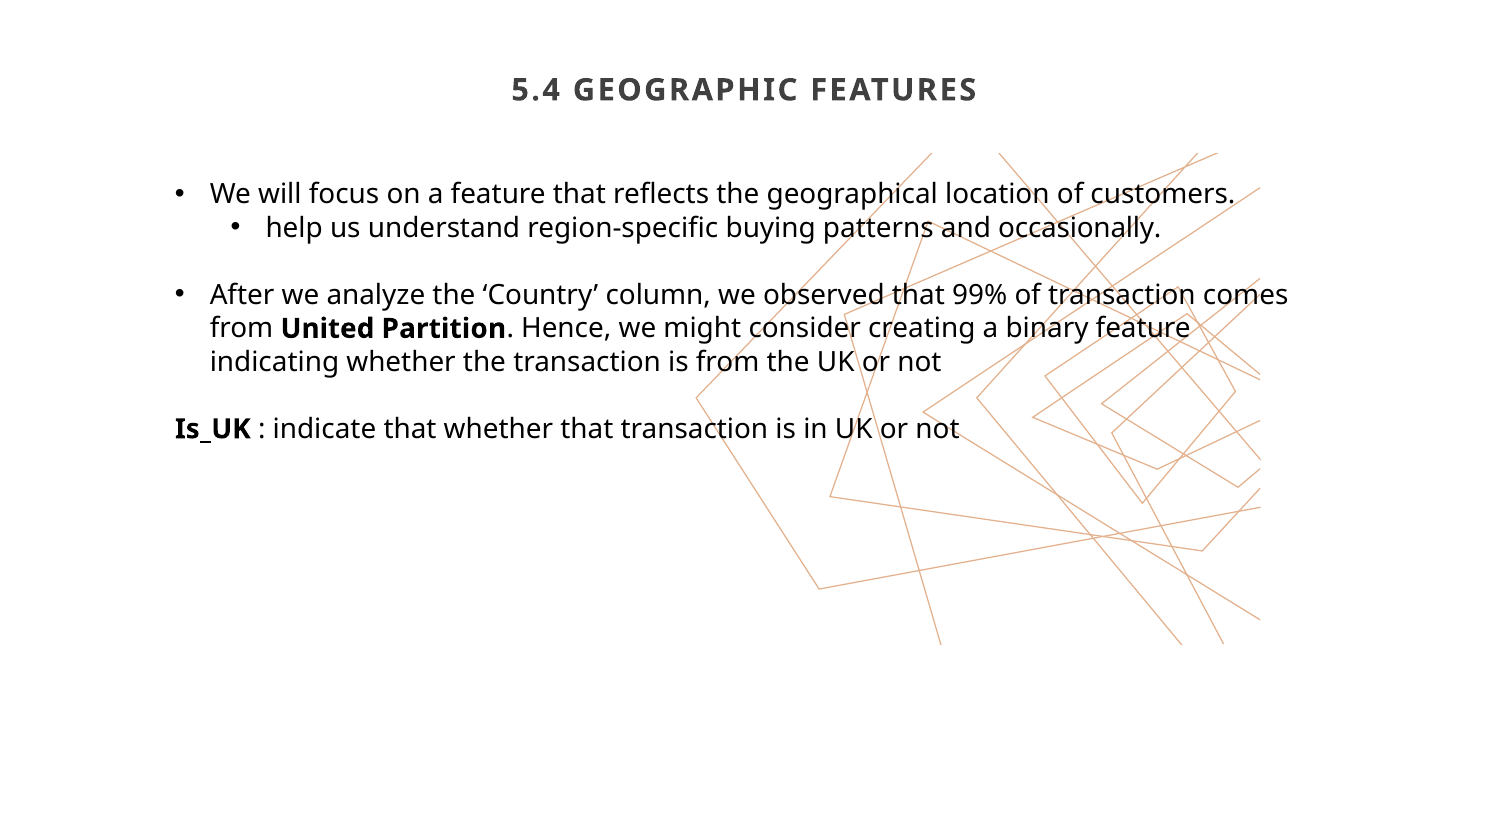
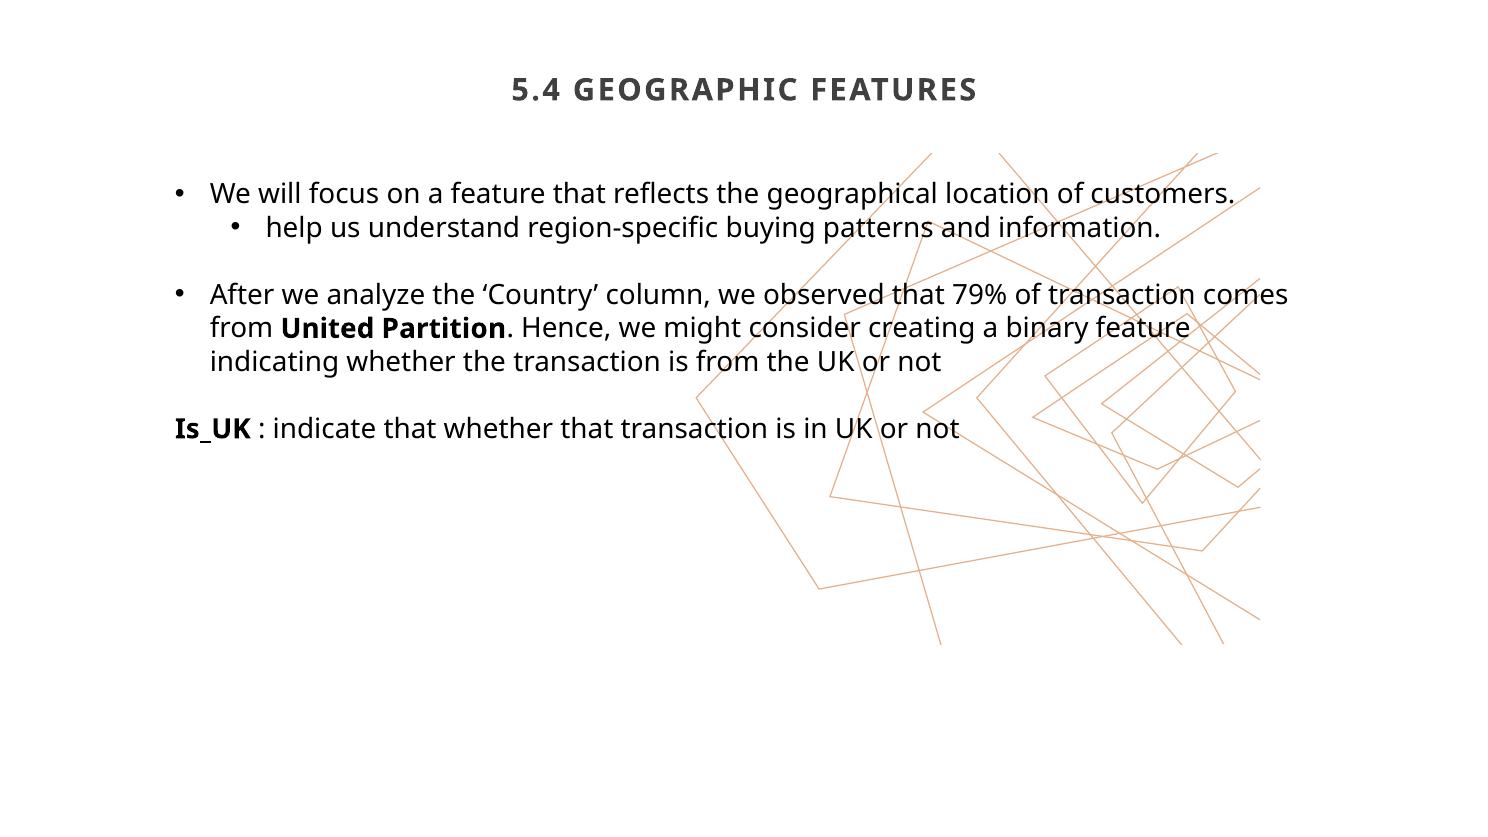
occasionally: occasionally -> information (1080, 228)
99%: 99% -> 79% (980, 295)
